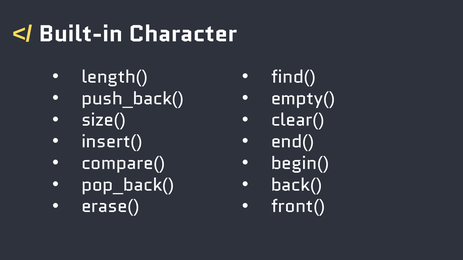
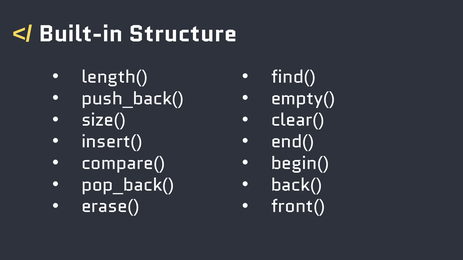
Character: Character -> Structure (183, 34)
